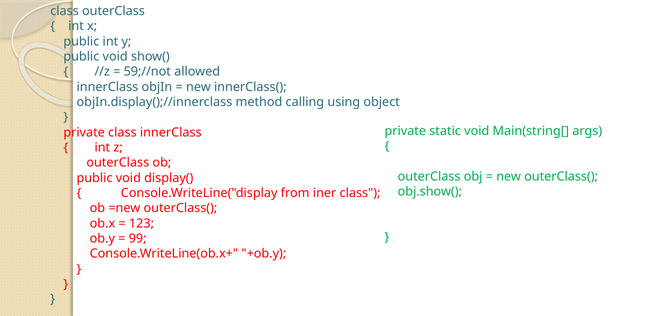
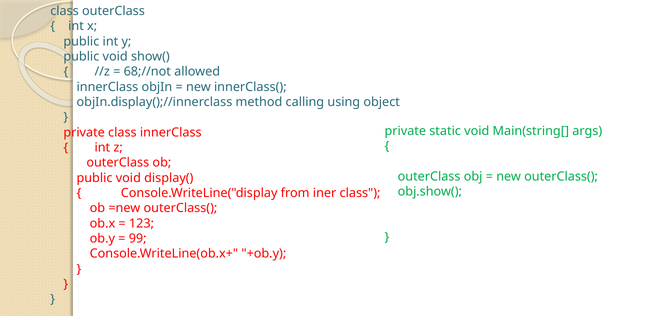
59;//not: 59;//not -> 68;//not (147, 72)
